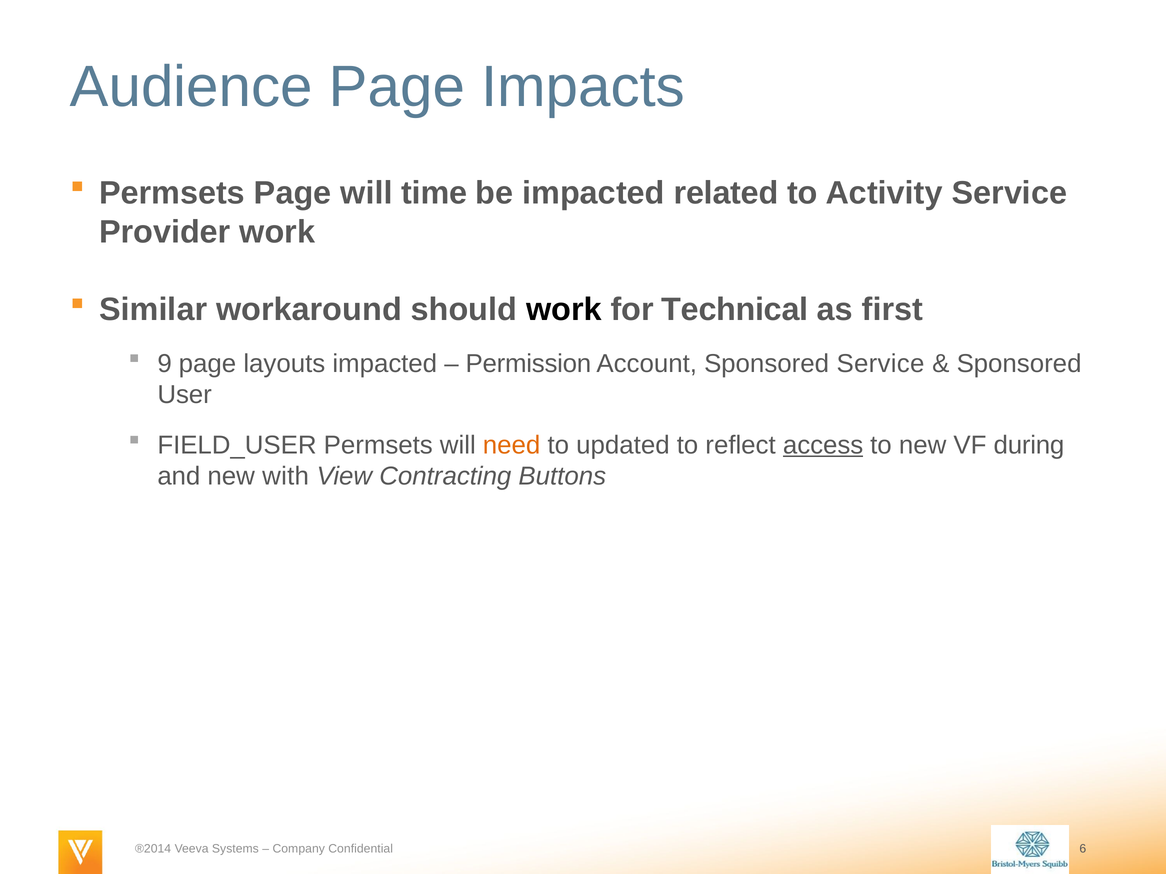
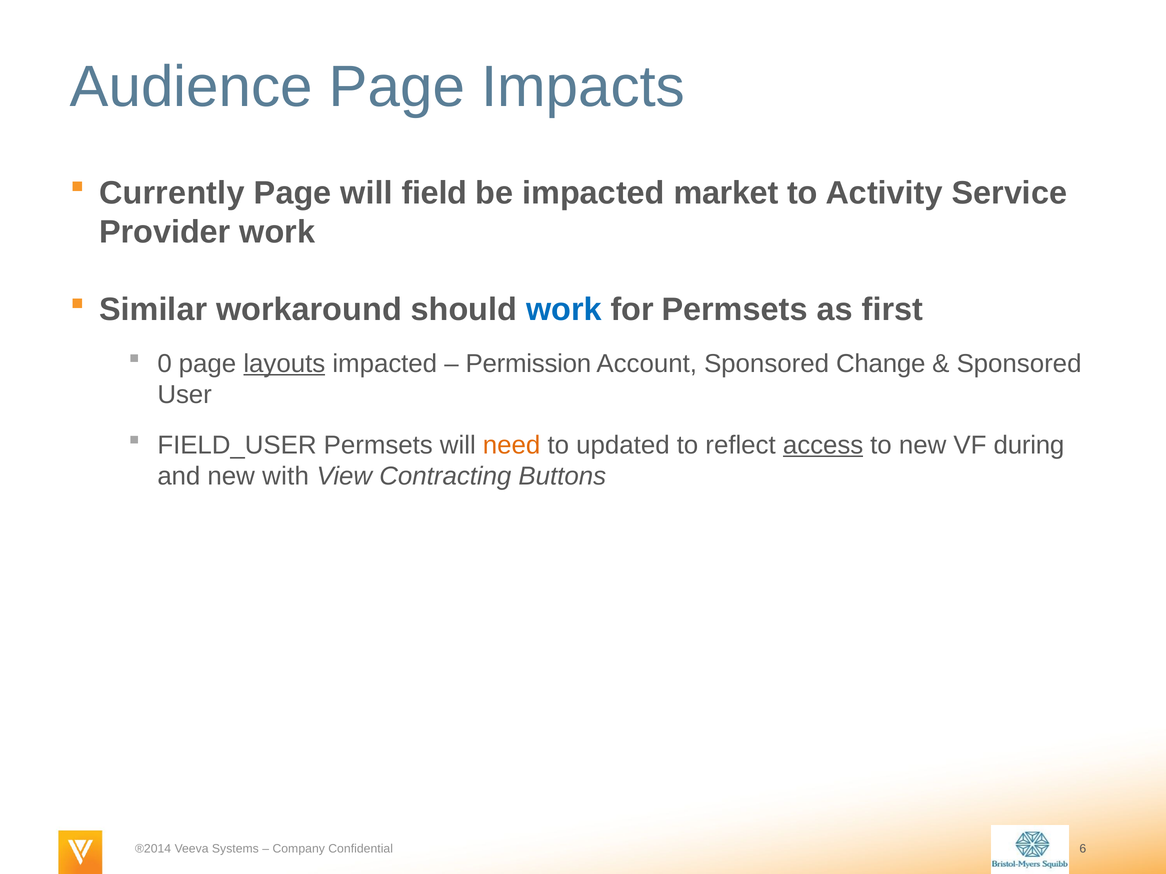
Permsets: Permsets -> Currently (172, 193)
time: time -> field (434, 193)
related: related -> market (726, 193)
work colour: black -> blue (564, 310)
for Technical: Technical -> Permsets (735, 310)
9: 9 -> 0 (165, 364)
layouts underline: none -> present (284, 364)
Sponsored Service: Service -> Change (881, 364)
